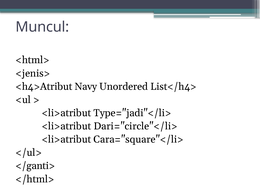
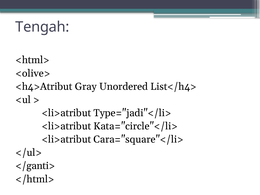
Muncul: Muncul -> Tengah (42, 27)
<jenis>: <jenis> -> <olive> (33, 73)
Navy: Navy -> Gray (86, 87)
Dari="circle"</li>: Dari="circle"</li> -> Kata="circle"</li> (136, 126)
